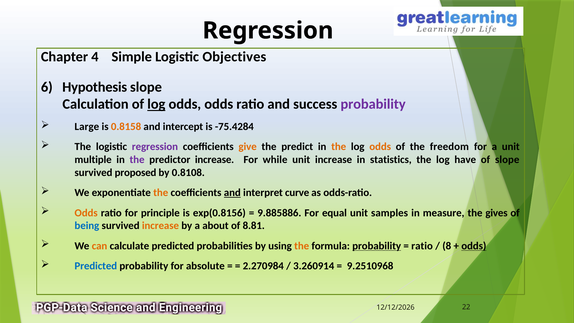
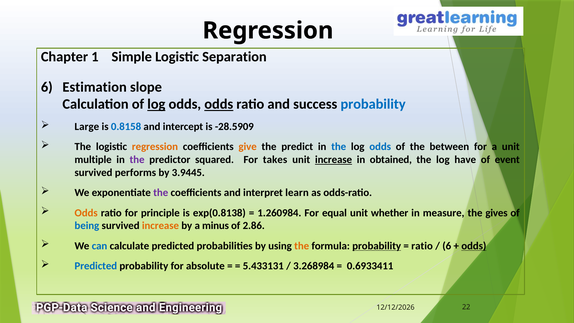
4: 4 -> 1 (95, 57)
Objectives: Objectives -> Separation (234, 57)
Hypothesis: Hypothesis -> Estimation (95, 87)
odds underline: none -> present (219, 104)
probability colour: purple -> blue (373, 104)
0.8158 colour: orange -> blue (126, 127)
-75.4284: -75.4284 -> -28.5909 (234, 127)
regression colour: purple -> orange (155, 147)
the colour: orange -> blue (339, 147)
odds colour: orange -> blue (380, 147)
freedom: freedom -> between (449, 147)
predictor increase: increase -> squared (215, 160)
while: while -> takes (275, 160)
increase underline: none -> present (334, 160)
statistics: statistics -> obtained (391, 160)
of slope: slope -> event (507, 160)
proposed: proposed -> performs (135, 173)
0.8108: 0.8108 -> 3.9445 (188, 173)
the colour: orange -> purple (161, 193)
and underline: present -> none (232, 193)
curve: curve -> learn (297, 193)
exp(0.8156: exp(0.8156 -> exp(0.8138 (219, 213)
9.885886: 9.885886 -> 1.260984 (279, 213)
samples: samples -> whether (390, 213)
about: about -> minus (216, 226)
8.81: 8.81 -> 2.86 (254, 226)
can colour: orange -> blue (100, 246)
8: 8 -> 6 (447, 246)
2.270984: 2.270984 -> 5.433131 (263, 266)
3.260914: 3.260914 -> 3.268984 (314, 266)
9.2510968: 9.2510968 -> 0.6933411 (370, 266)
